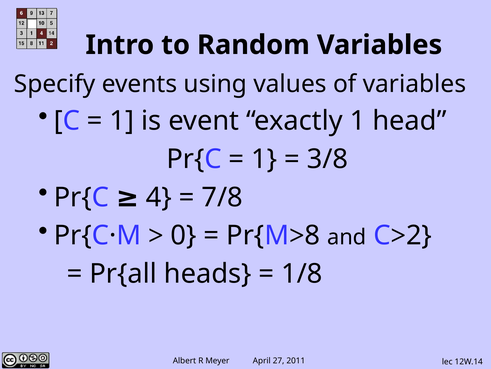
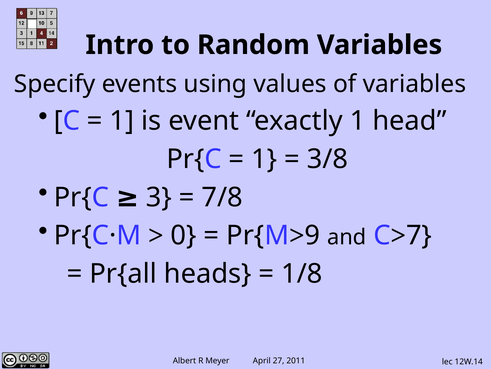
4: 4 -> 3 (159, 197)
8: 8 -> 9 (312, 235)
2: 2 -> 7 (419, 235)
